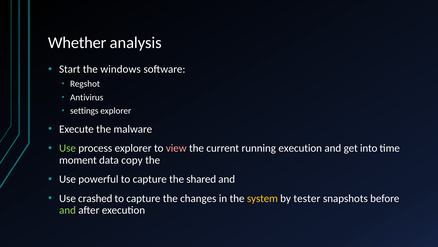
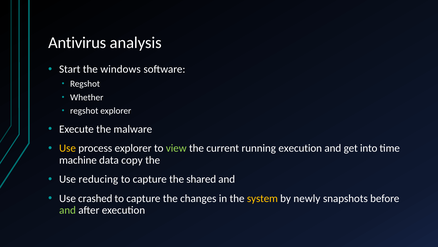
Whether: Whether -> Antivirus (77, 43)
Antivirus: Antivirus -> Whether (87, 97)
settings: settings -> regshot (84, 111)
Use colour: light green -> yellow (68, 148)
view colour: pink -> light green (176, 148)
moment: moment -> machine (78, 160)
powerful: powerful -> reducing (98, 179)
tester: tester -> newly (307, 198)
